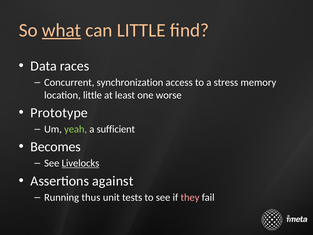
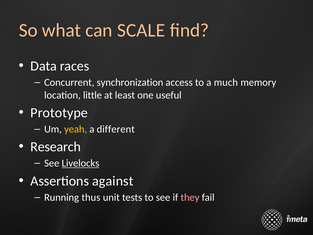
what underline: present -> none (62, 30)
can LITTLE: LITTLE -> SCALE (141, 30)
stress: stress -> much (226, 82)
worse: worse -> useful (169, 95)
yeah colour: light green -> yellow (76, 129)
sufficient: sufficient -> different (116, 129)
Becomes: Becomes -> Research (56, 147)
